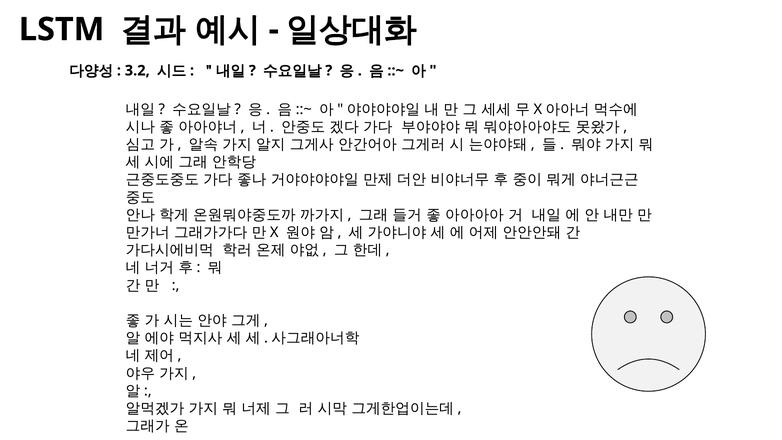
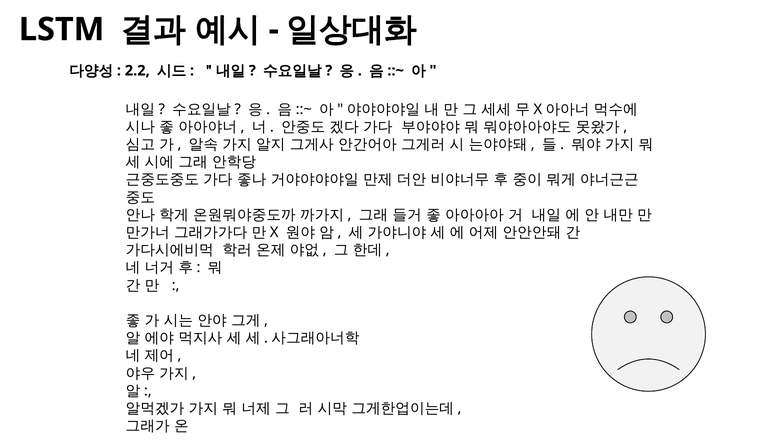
3.2: 3.2 -> 2.2 (137, 71)
